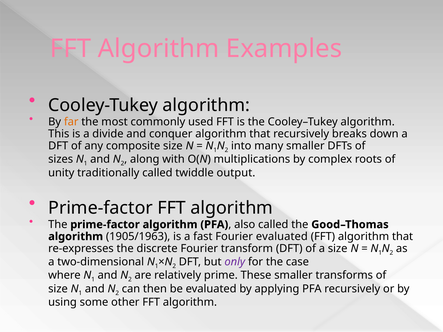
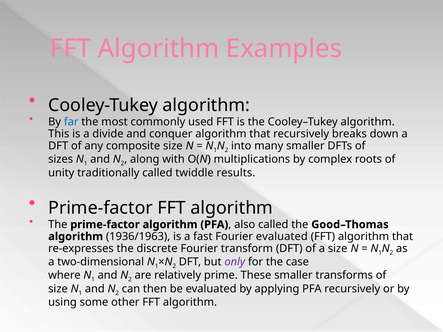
far colour: orange -> blue (71, 122)
output: output -> results (236, 173)
1905/1963: 1905/1963 -> 1936/1963 (138, 237)
